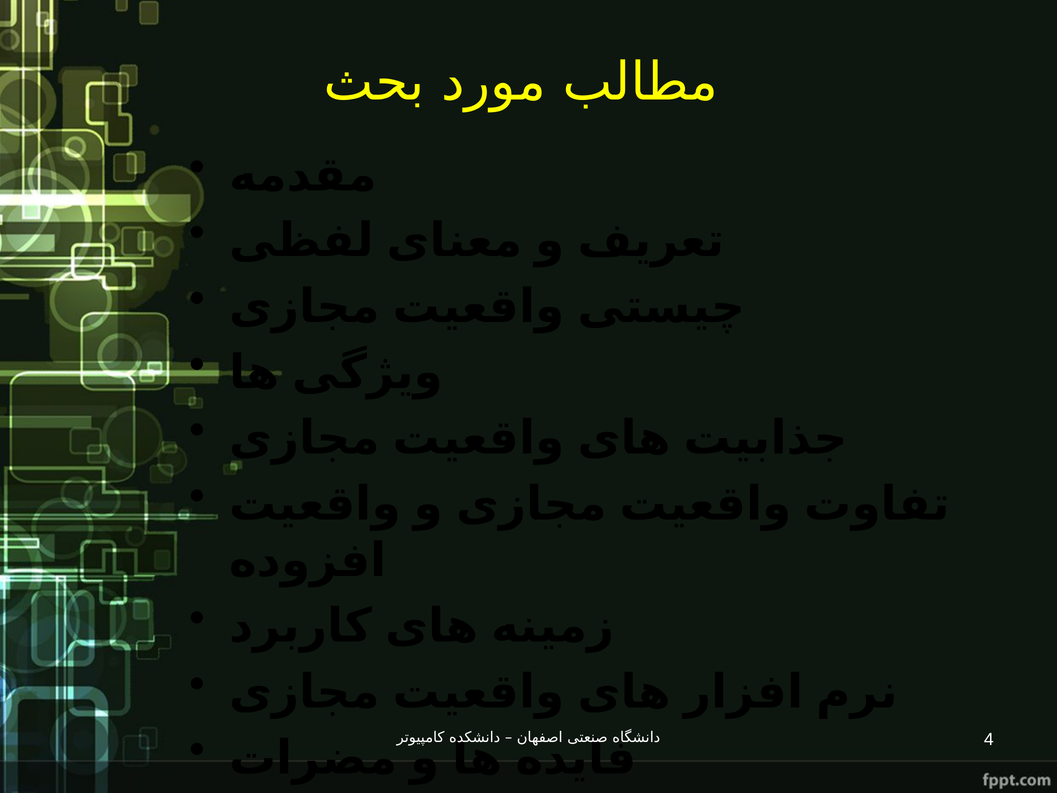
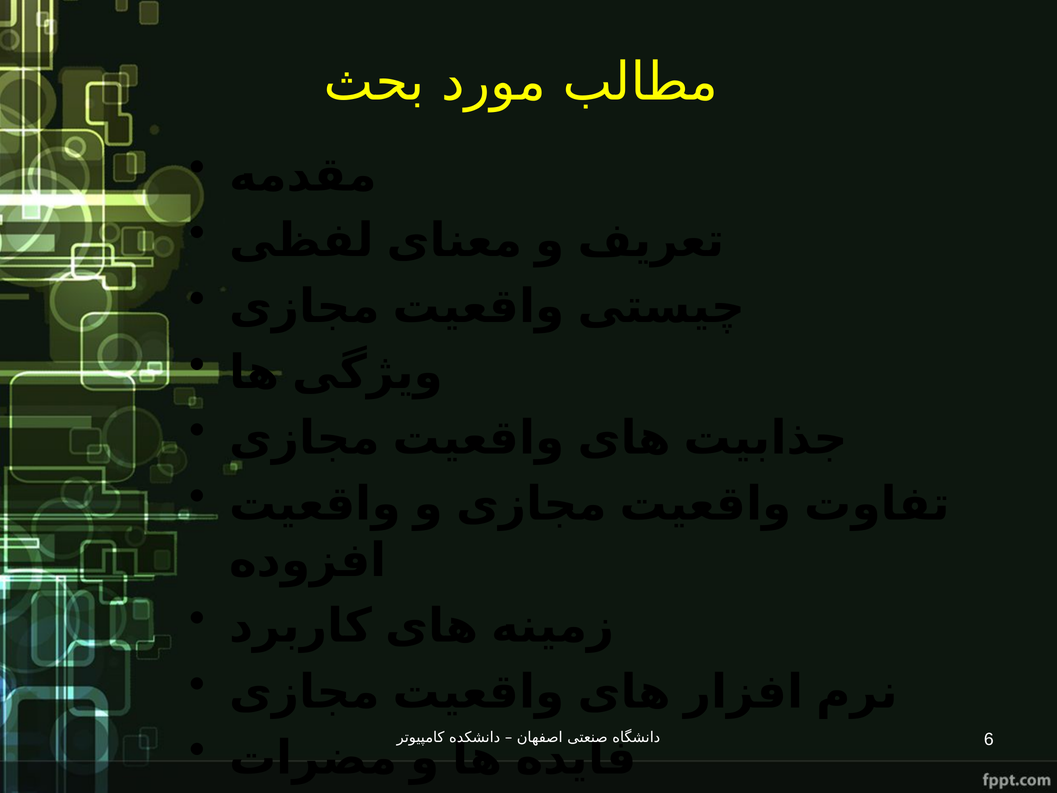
4: 4 -> 6 (989, 739)
